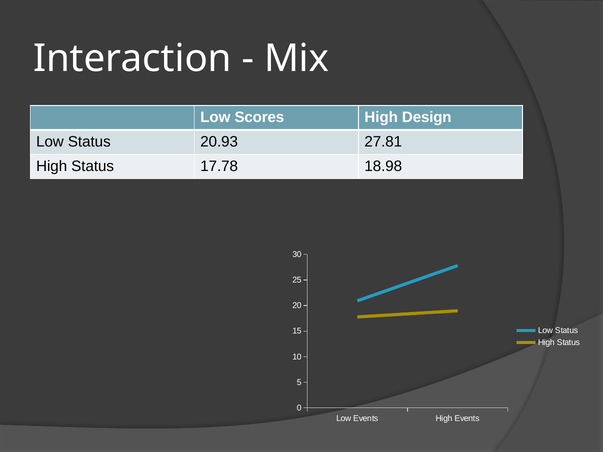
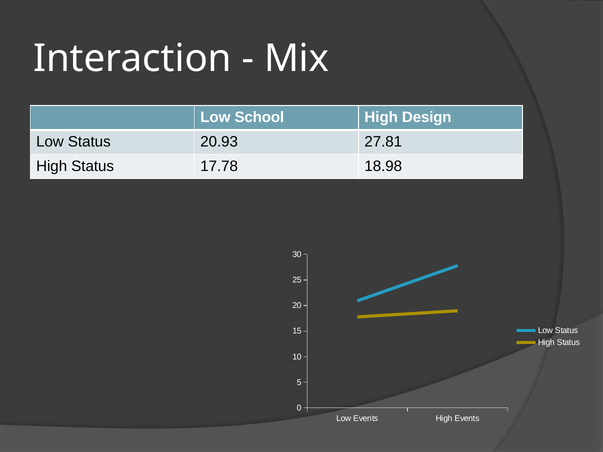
Scores: Scores -> School (259, 117)
